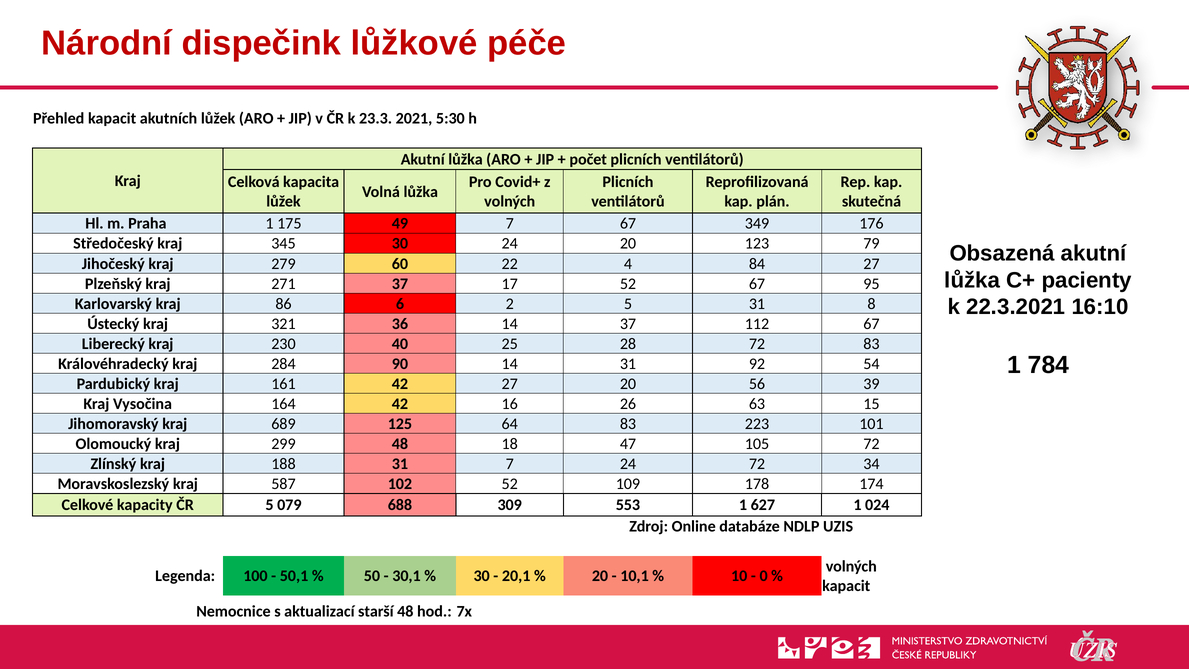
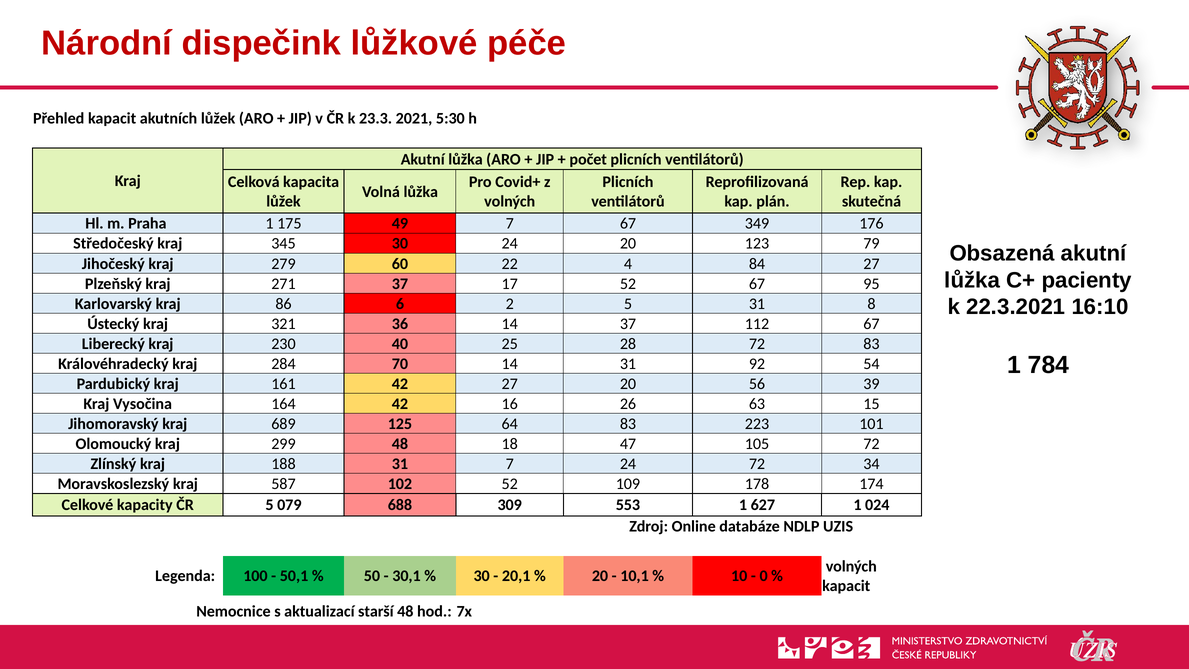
90: 90 -> 70 (400, 364)
